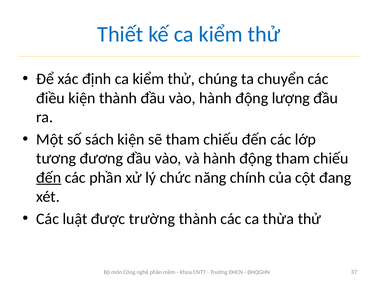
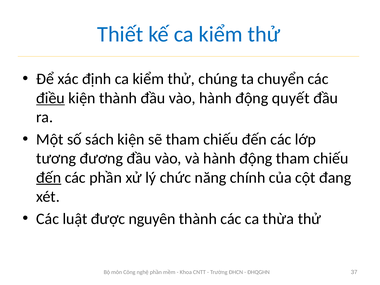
điều underline: none -> present (51, 98)
lượng: lượng -> quyết (291, 98)
được trường: trường -> nguyên (152, 219)
